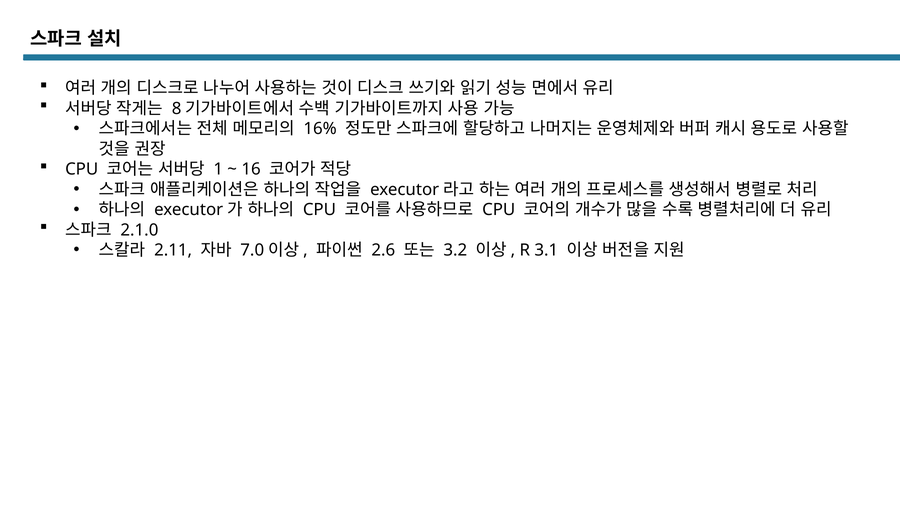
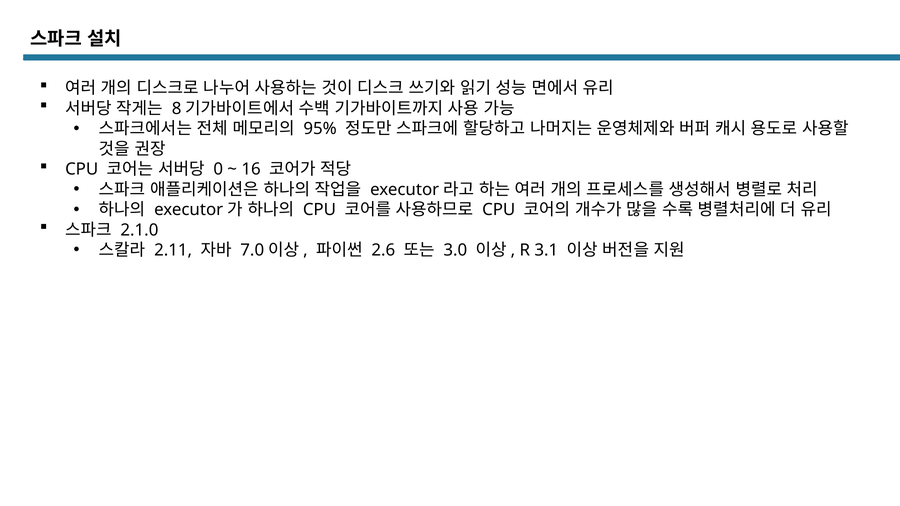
16%: 16% -> 95% (320, 129)
1: 1 -> 0 (218, 169)
3.2: 3.2 -> 3.0 (455, 250)
